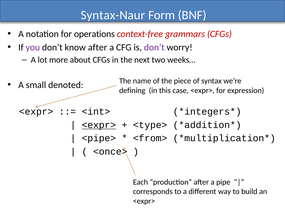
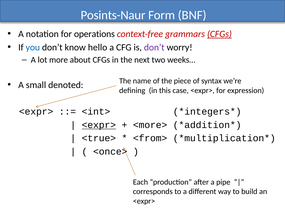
Syntax-Naur: Syntax-Naur -> Posints-Naur (113, 15)
CFGs underline: none -> present (219, 34)
you colour: purple -> blue (33, 47)
know after: after -> hello (98, 47)
<type>: <type> -> <more> (150, 125)
<pipe>: <pipe> -> <true> (99, 138)
